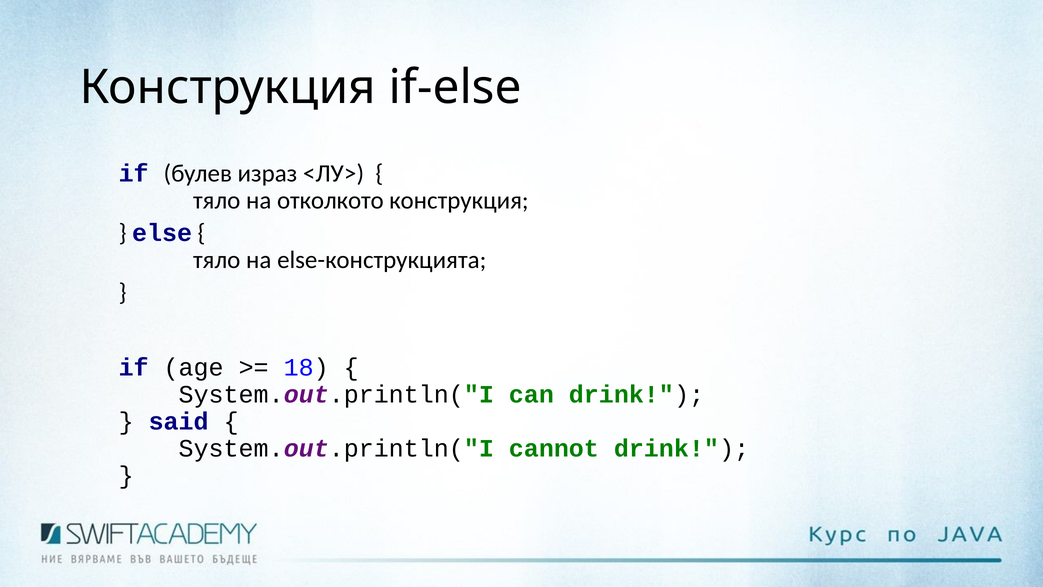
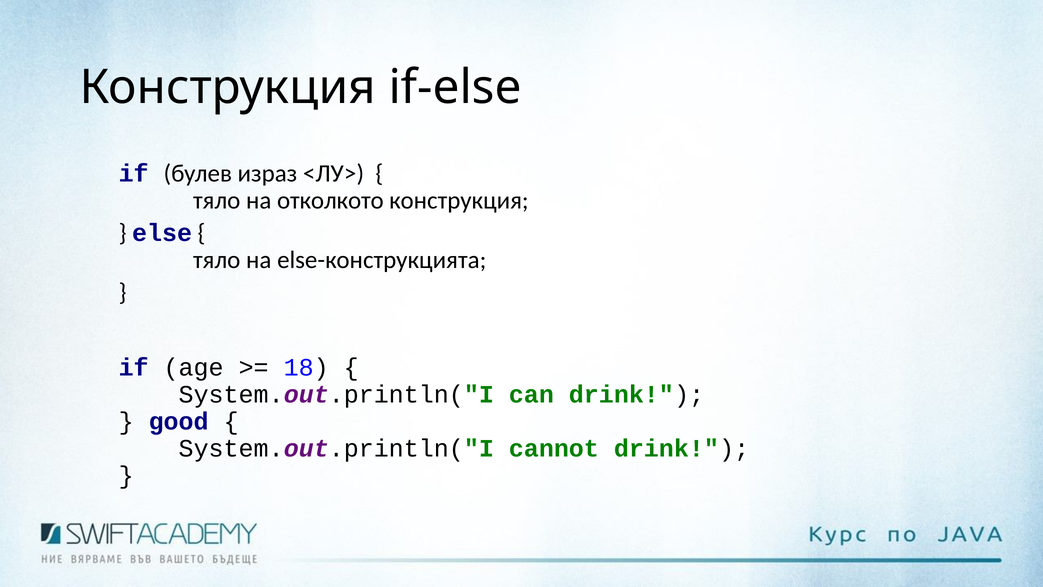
said: said -> good (179, 421)
